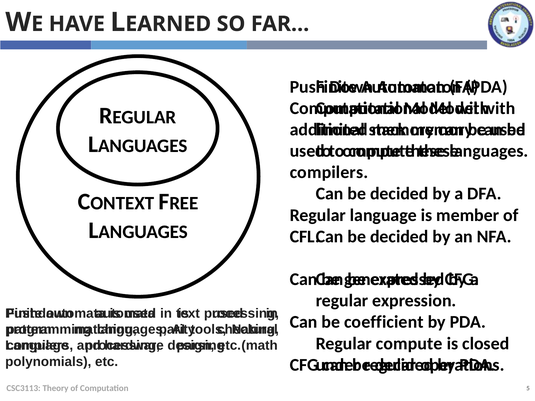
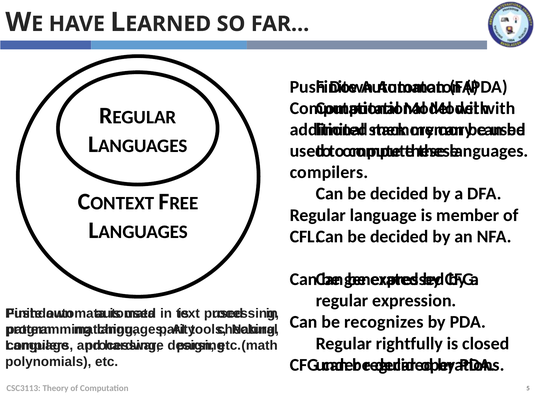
coefficient: coefficient -> recognizes (384, 322)
Regular compute: compute -> rightfully (409, 344)
